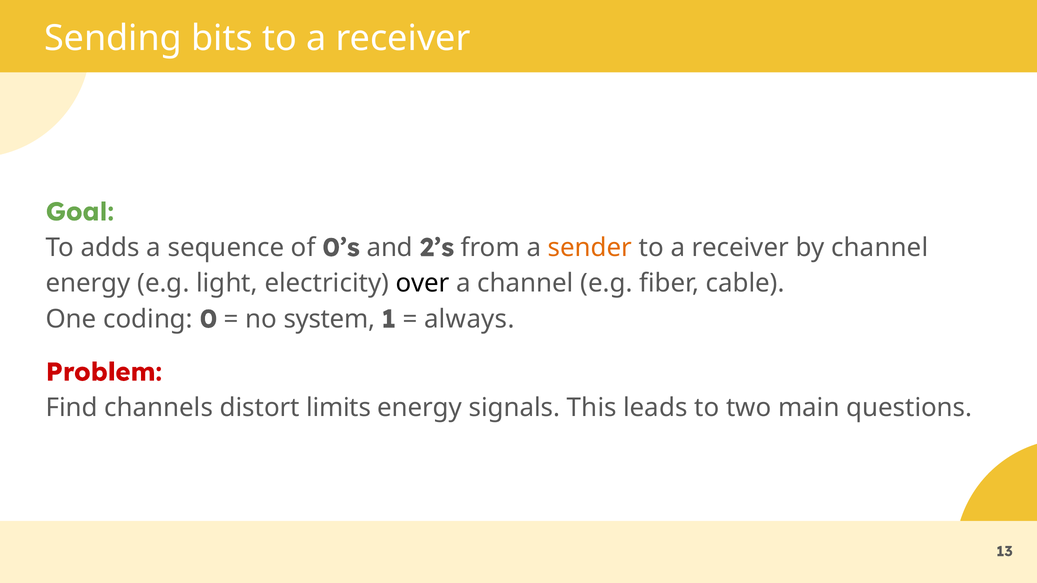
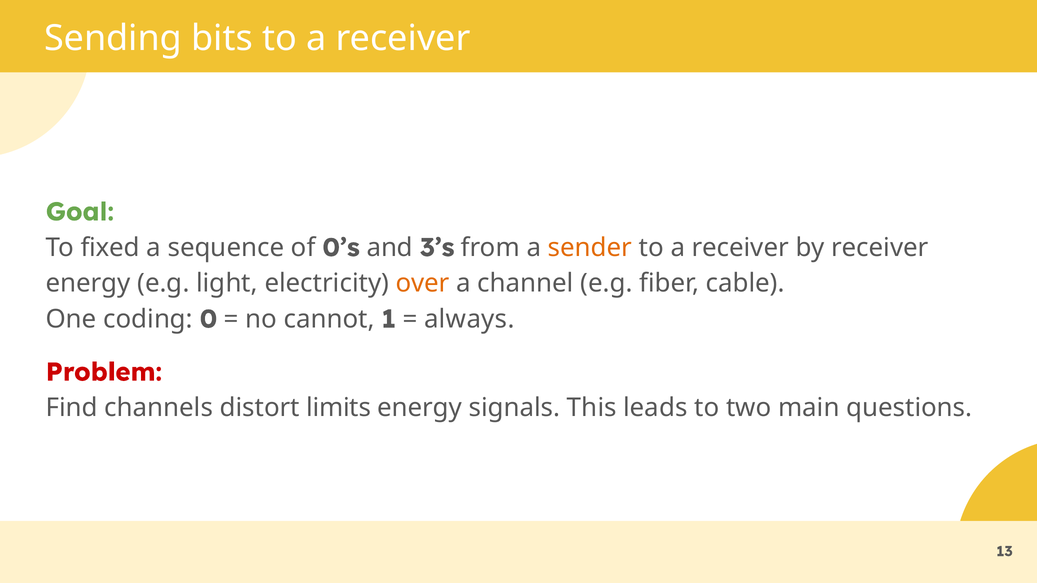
adds: adds -> fixed (110, 248)
2’s: 2’s -> 3’s (437, 248)
by channel: channel -> receiver (880, 248)
over colour: black -> orange (423, 284)
system: system -> cannot (329, 319)
